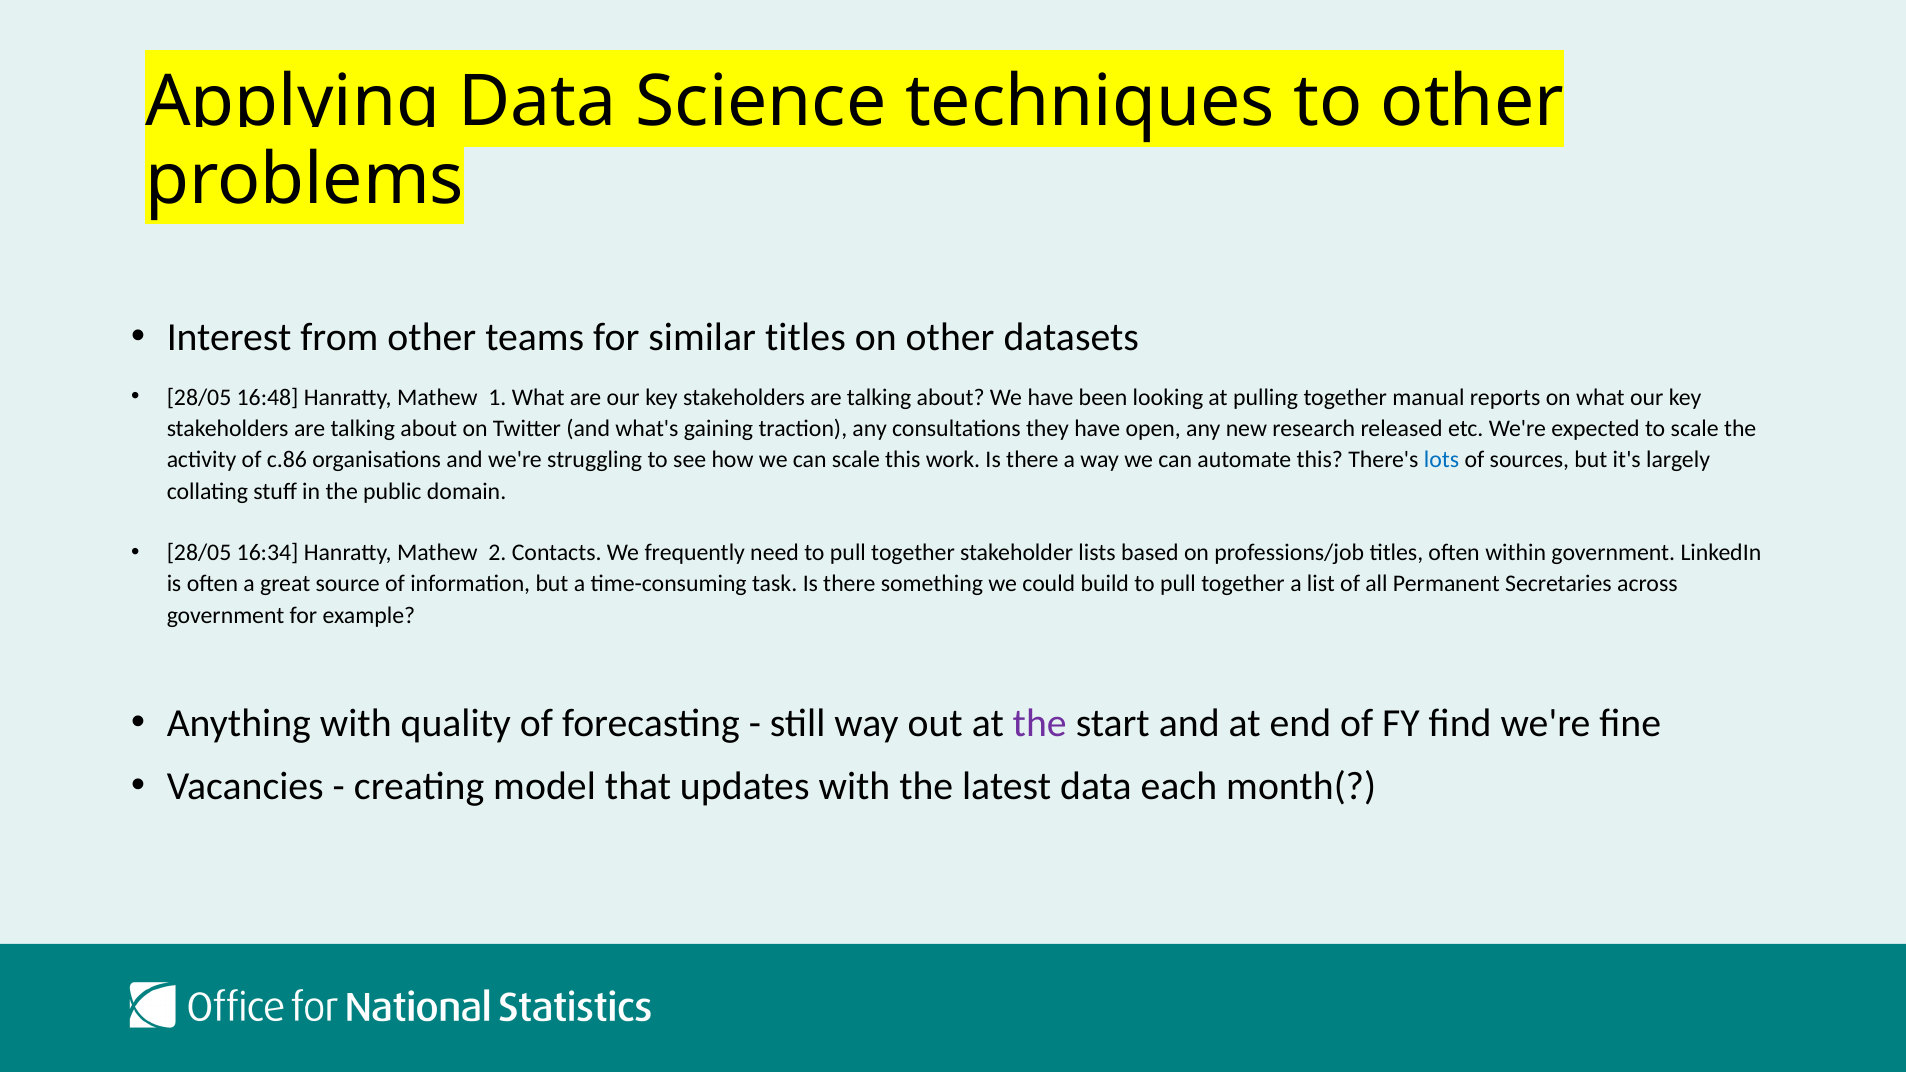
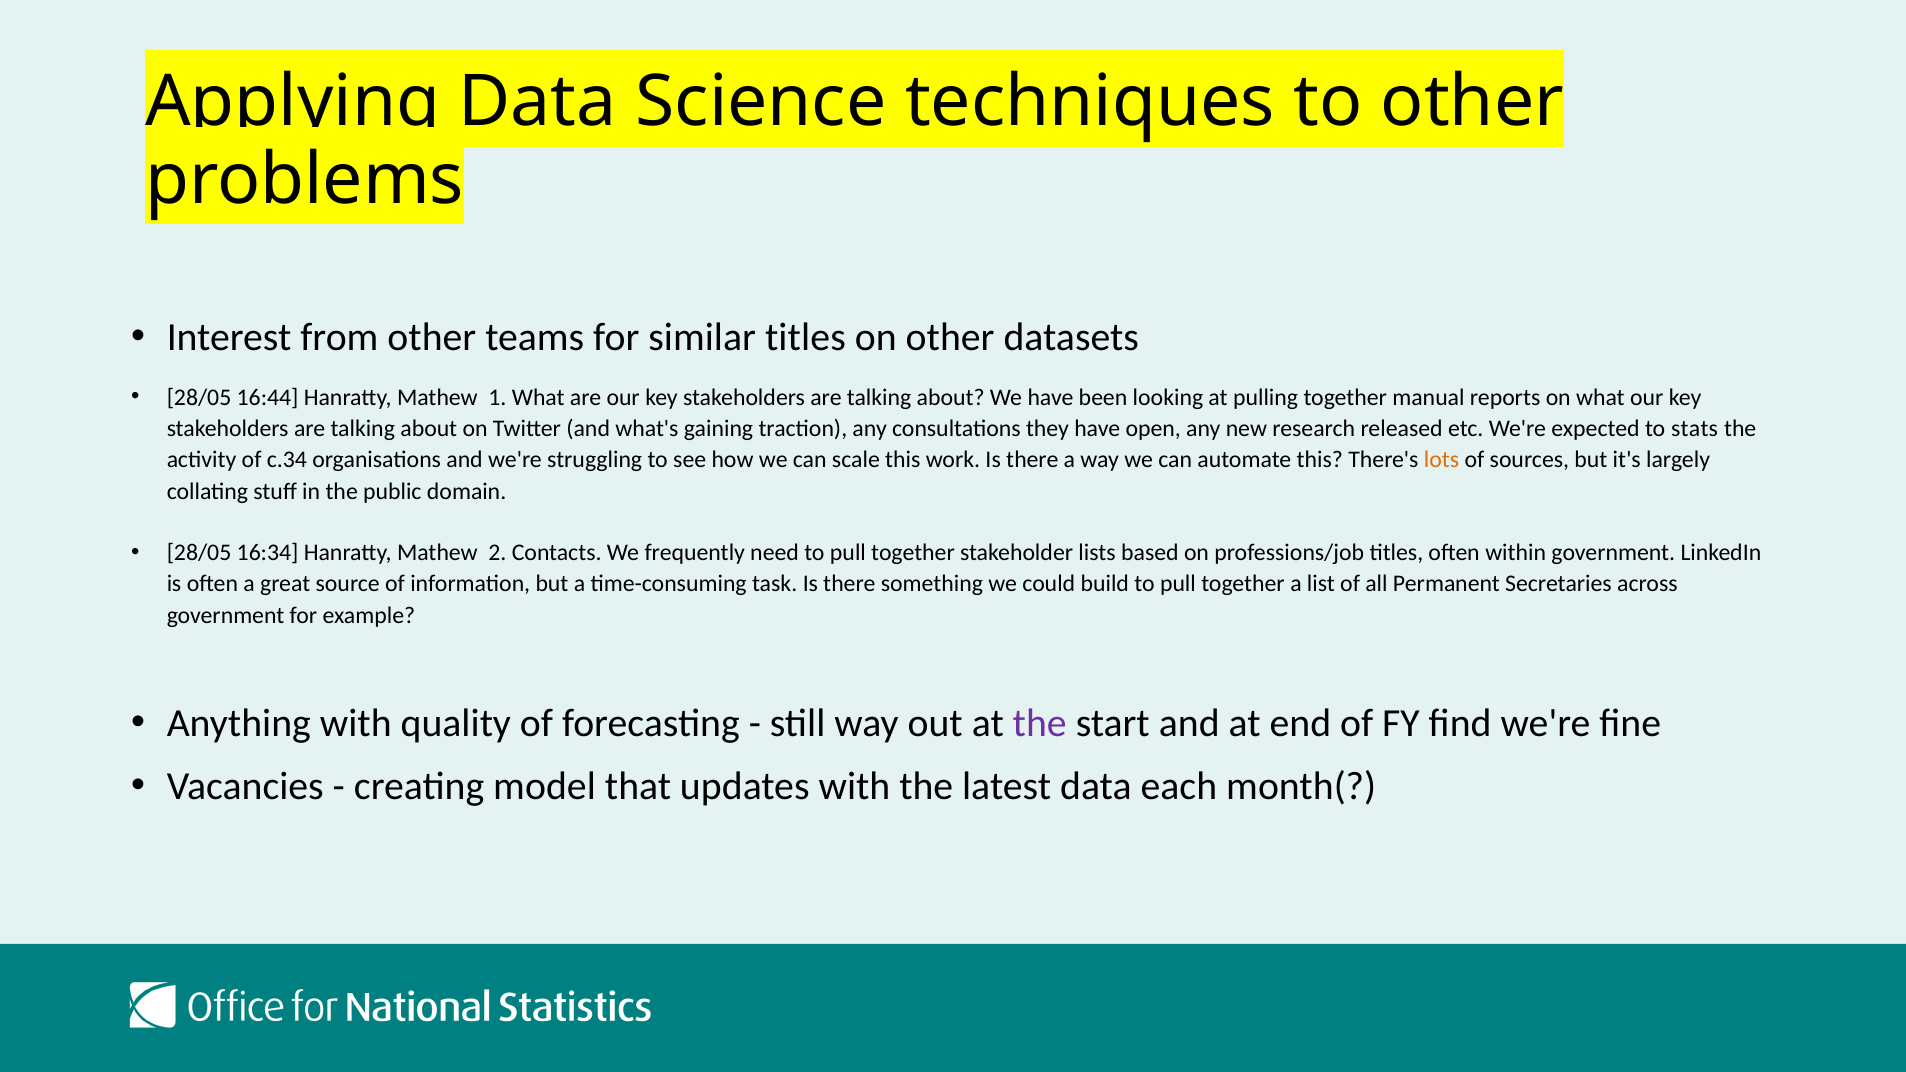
16:48: 16:48 -> 16:44 (268, 397)
to scale: scale -> stats (1695, 429)
c.86: c.86 -> c.34 (287, 460)
lots colour: blue -> orange (1442, 460)
